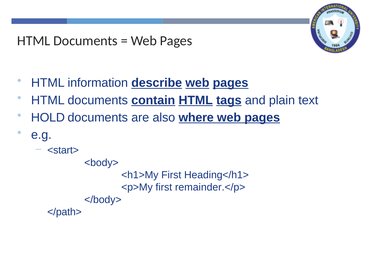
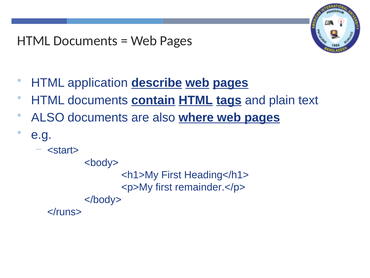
information: information -> application (98, 83)
HOLD: HOLD -> ALSO (48, 117)
</path>: </path> -> </runs> (64, 212)
